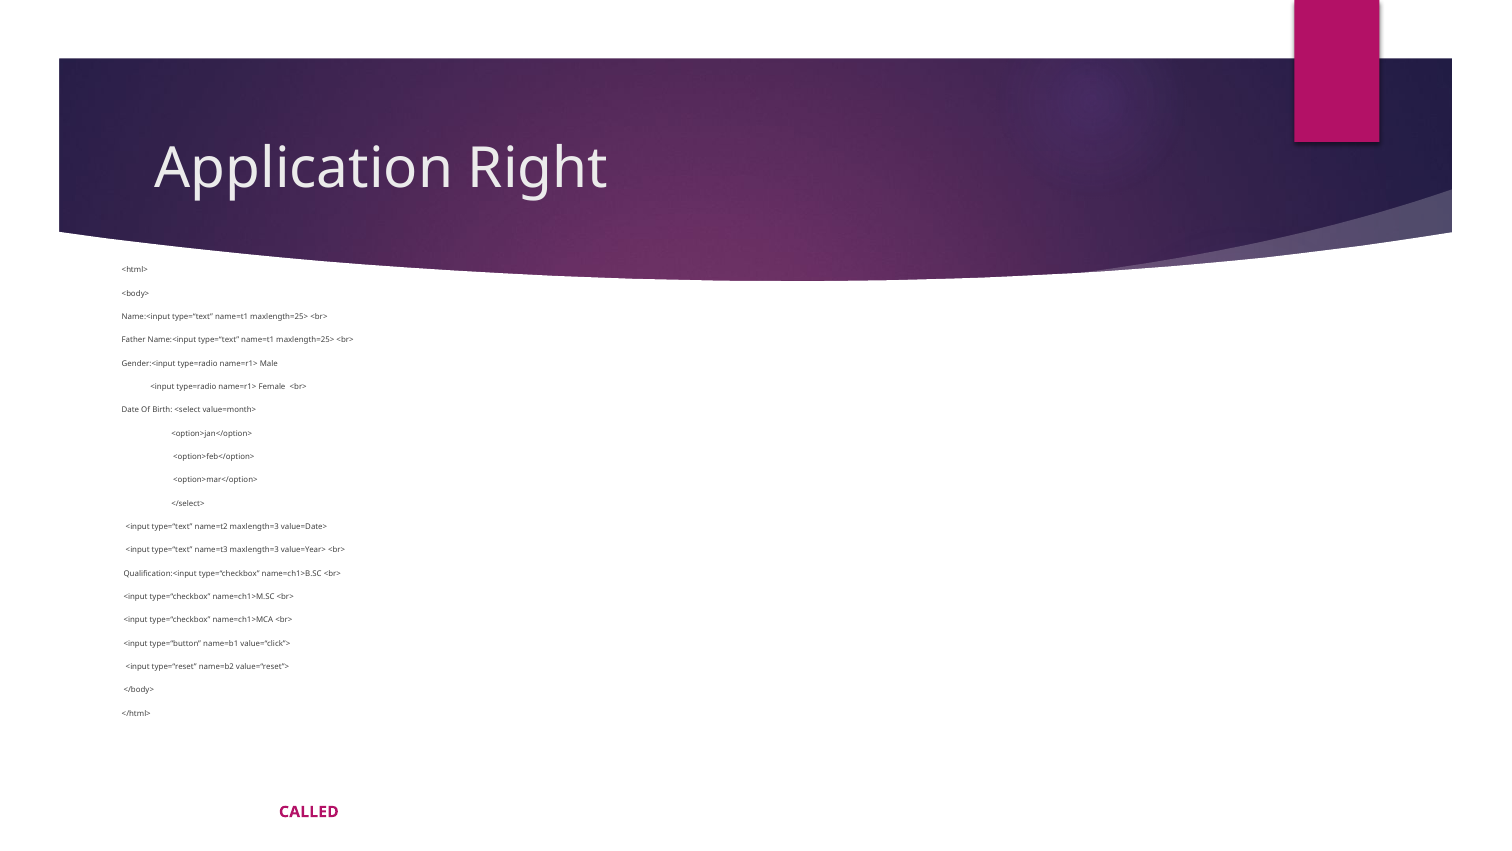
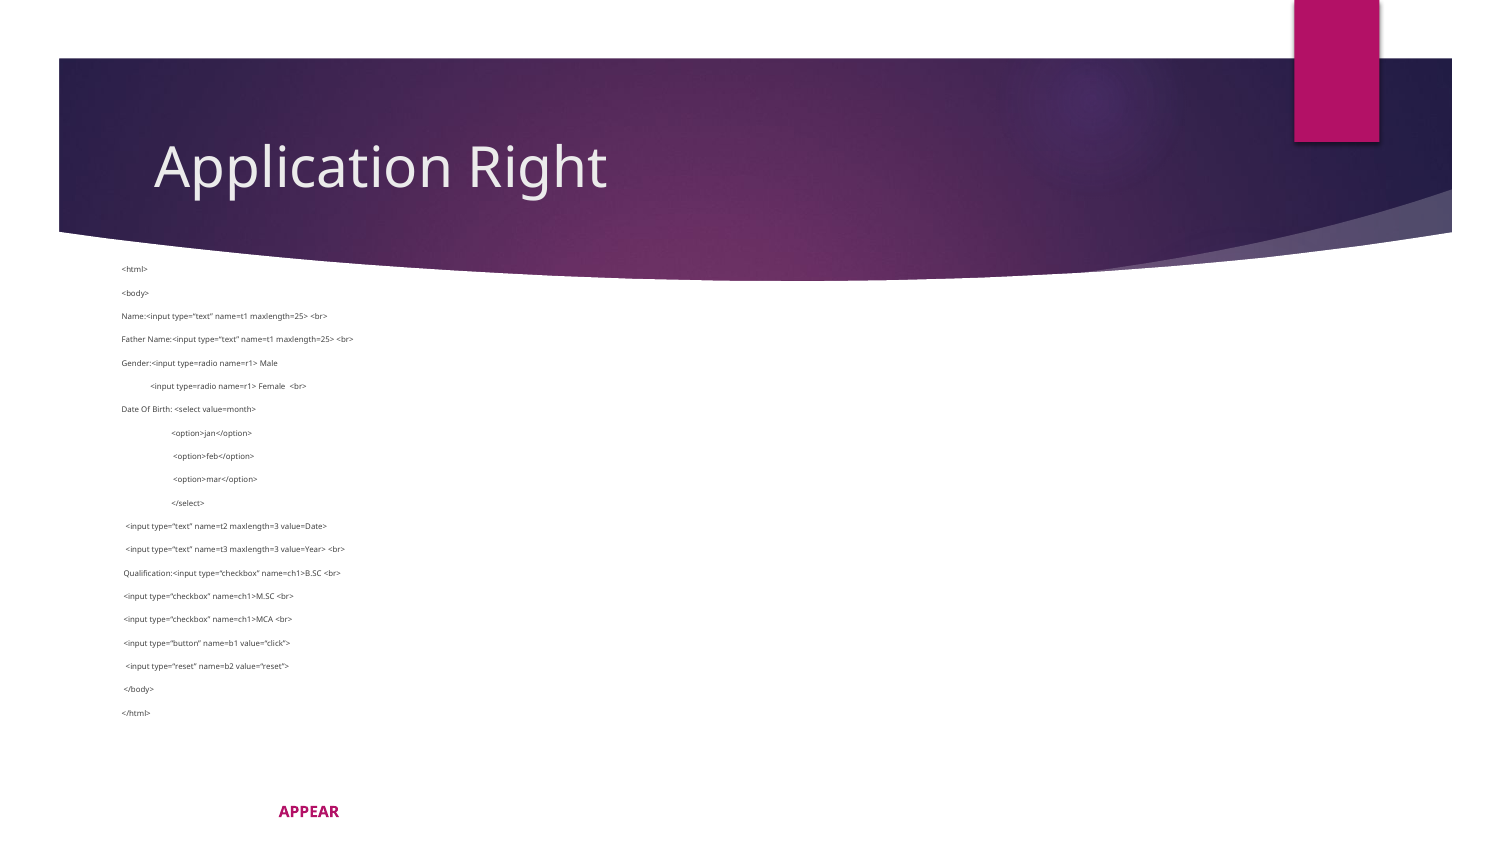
CALLED: CALLED -> APPEAR (309, 811)
